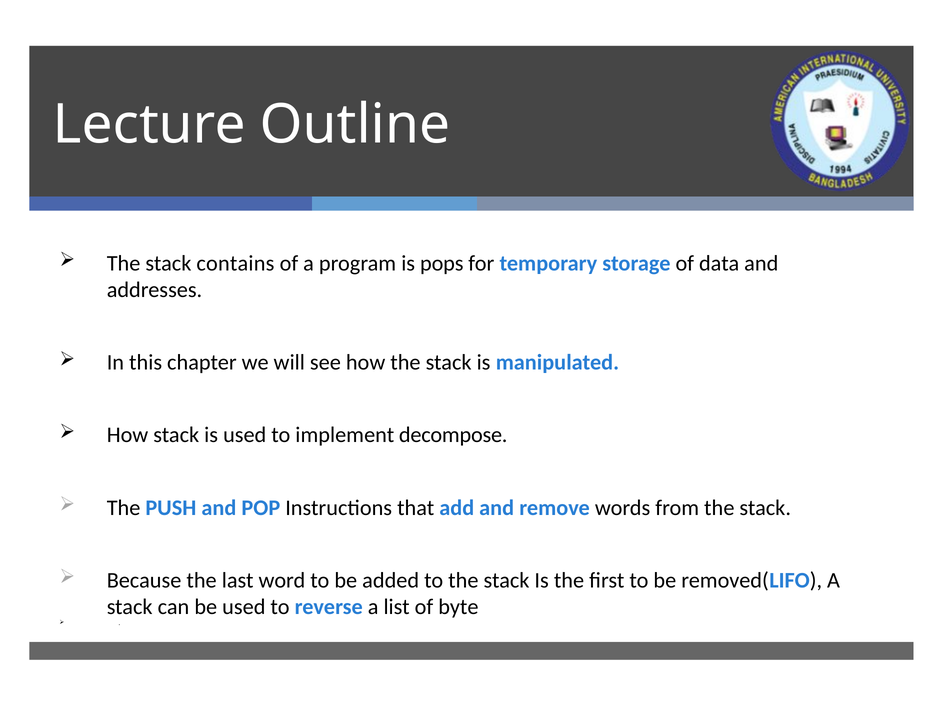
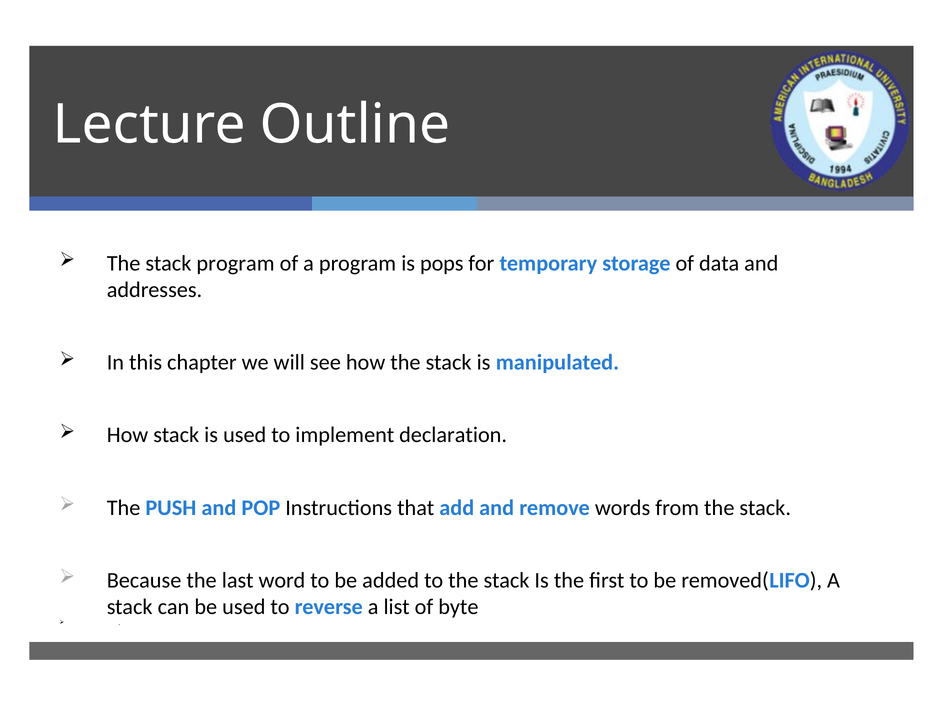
stack contains: contains -> program (236, 263)
decompose: decompose -> declaration (453, 435)
